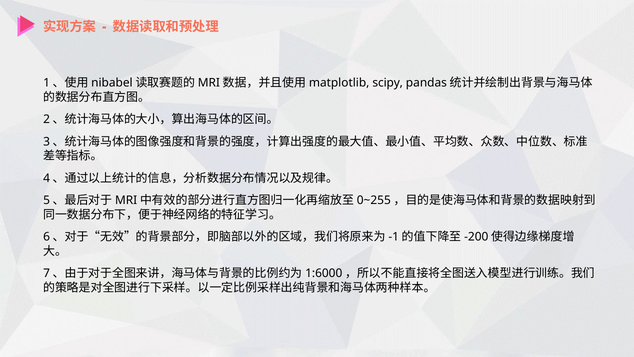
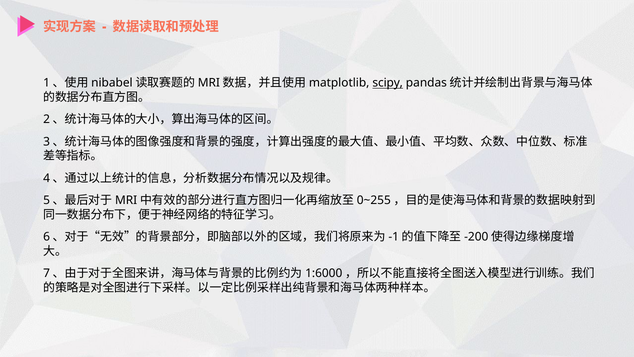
scipy underline: none -> present (388, 83)
